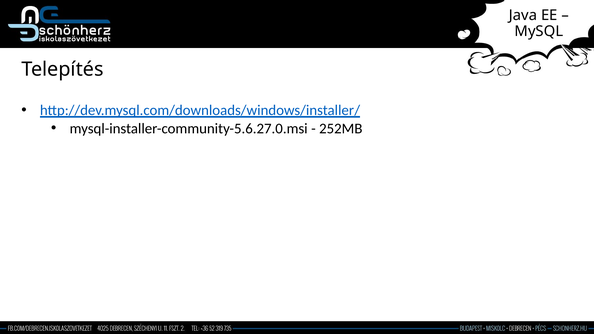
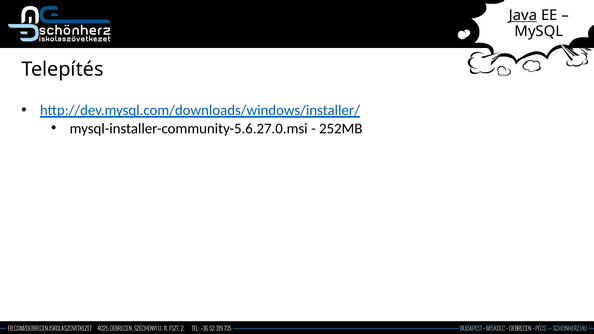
Java underline: none -> present (523, 15)
